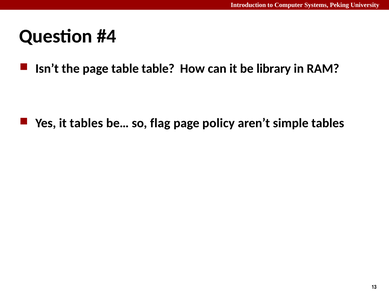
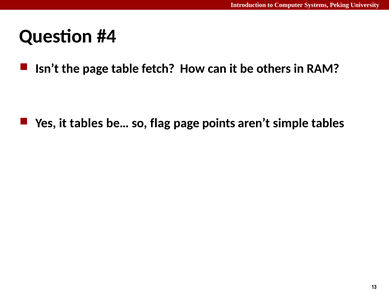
table table: table -> fetch (158, 69)
library: library -> others (274, 69)
policy: policy -> points (219, 123)
